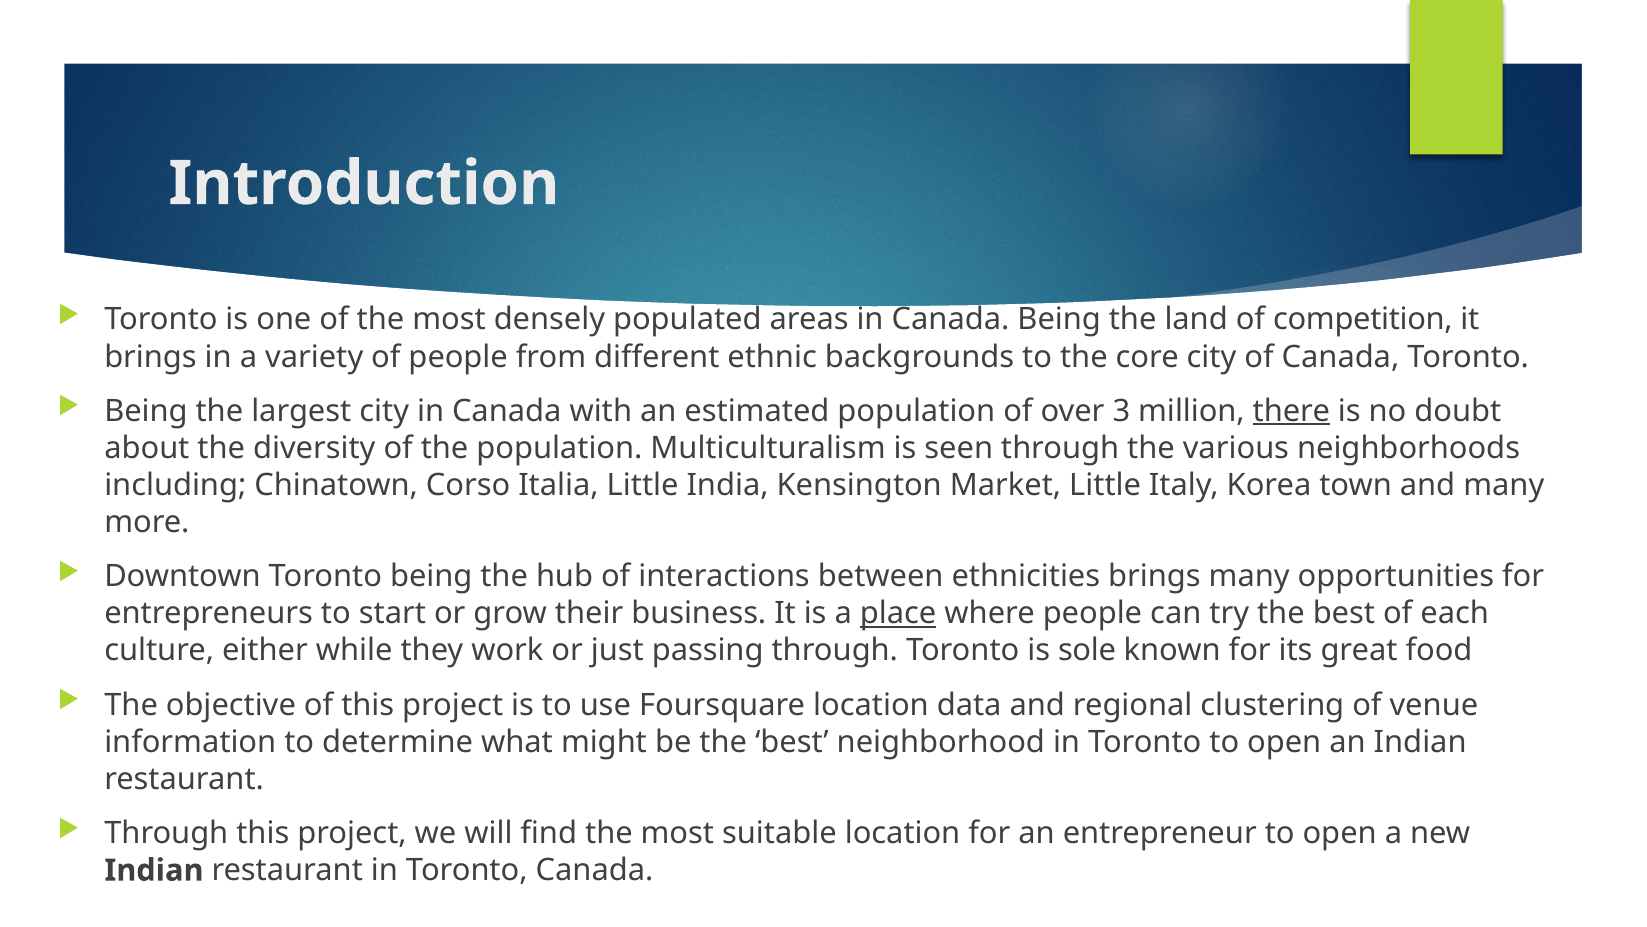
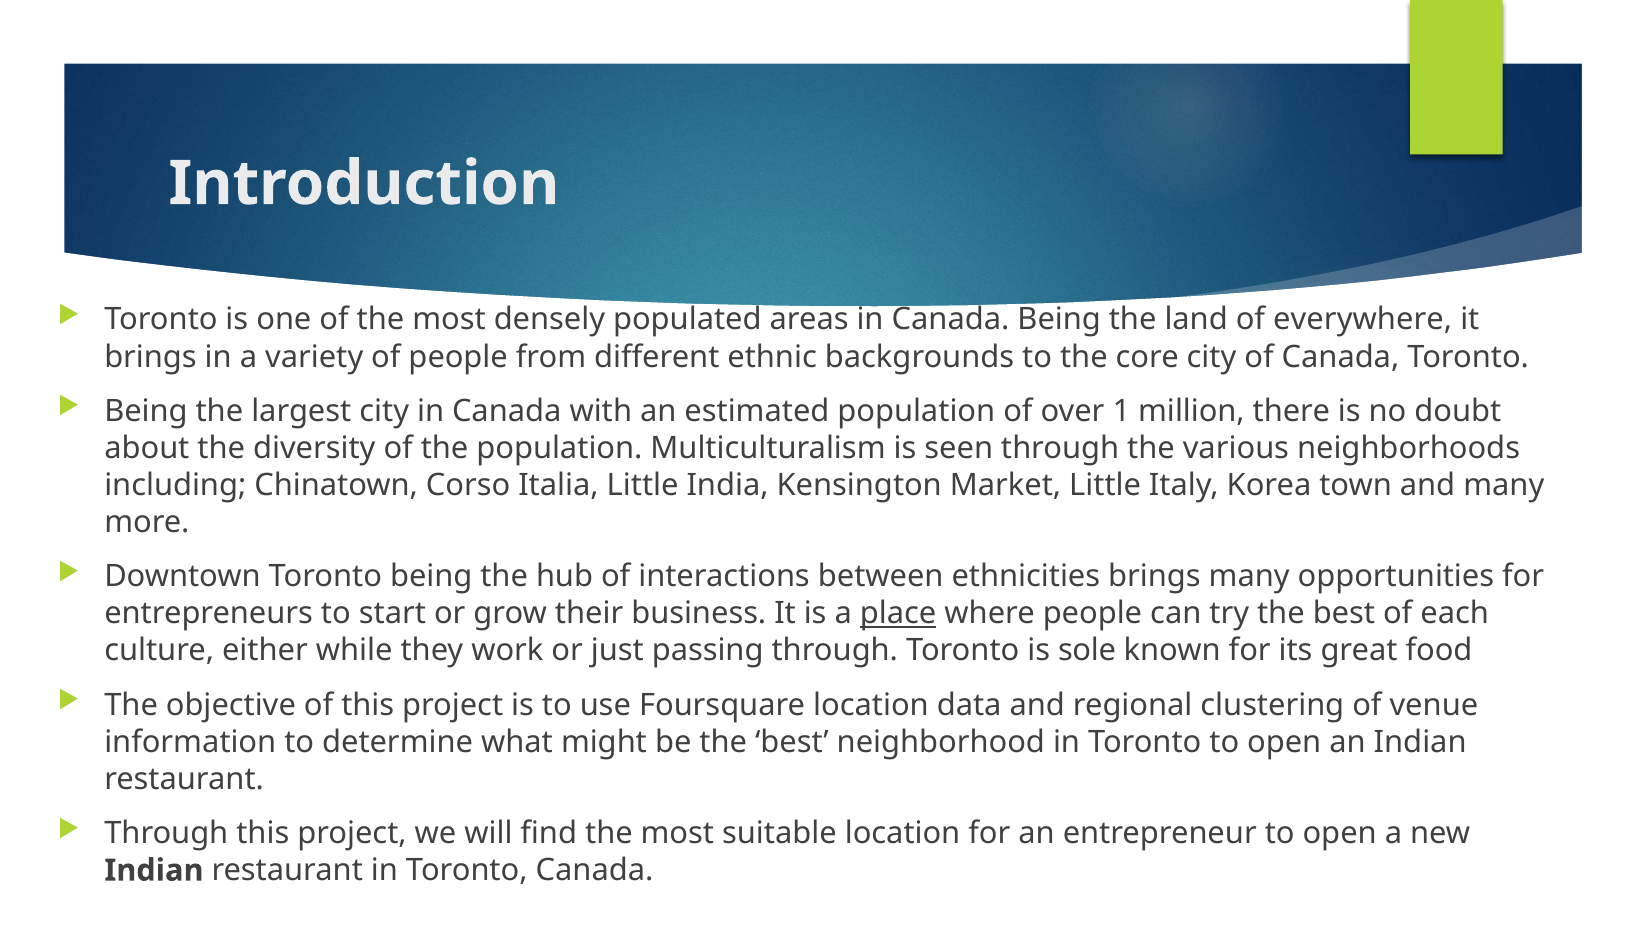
competition: competition -> everywhere (1363, 320)
3: 3 -> 1 (1121, 411)
there underline: present -> none (1291, 411)
